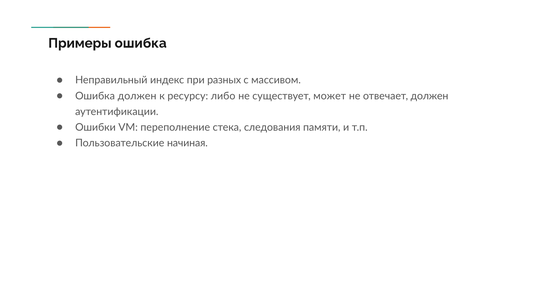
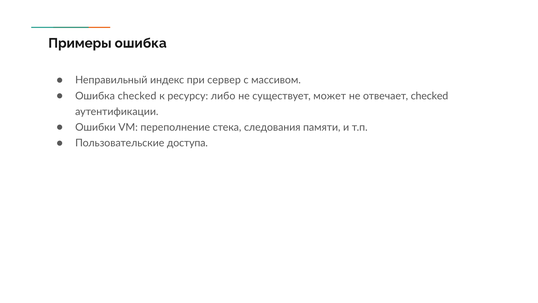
разных: разных -> сервер (224, 80)
Ошибка должен: должен -> checked (137, 96)
отвечает должен: должен -> checked (429, 96)
начиная: начиная -> доступа (187, 143)
